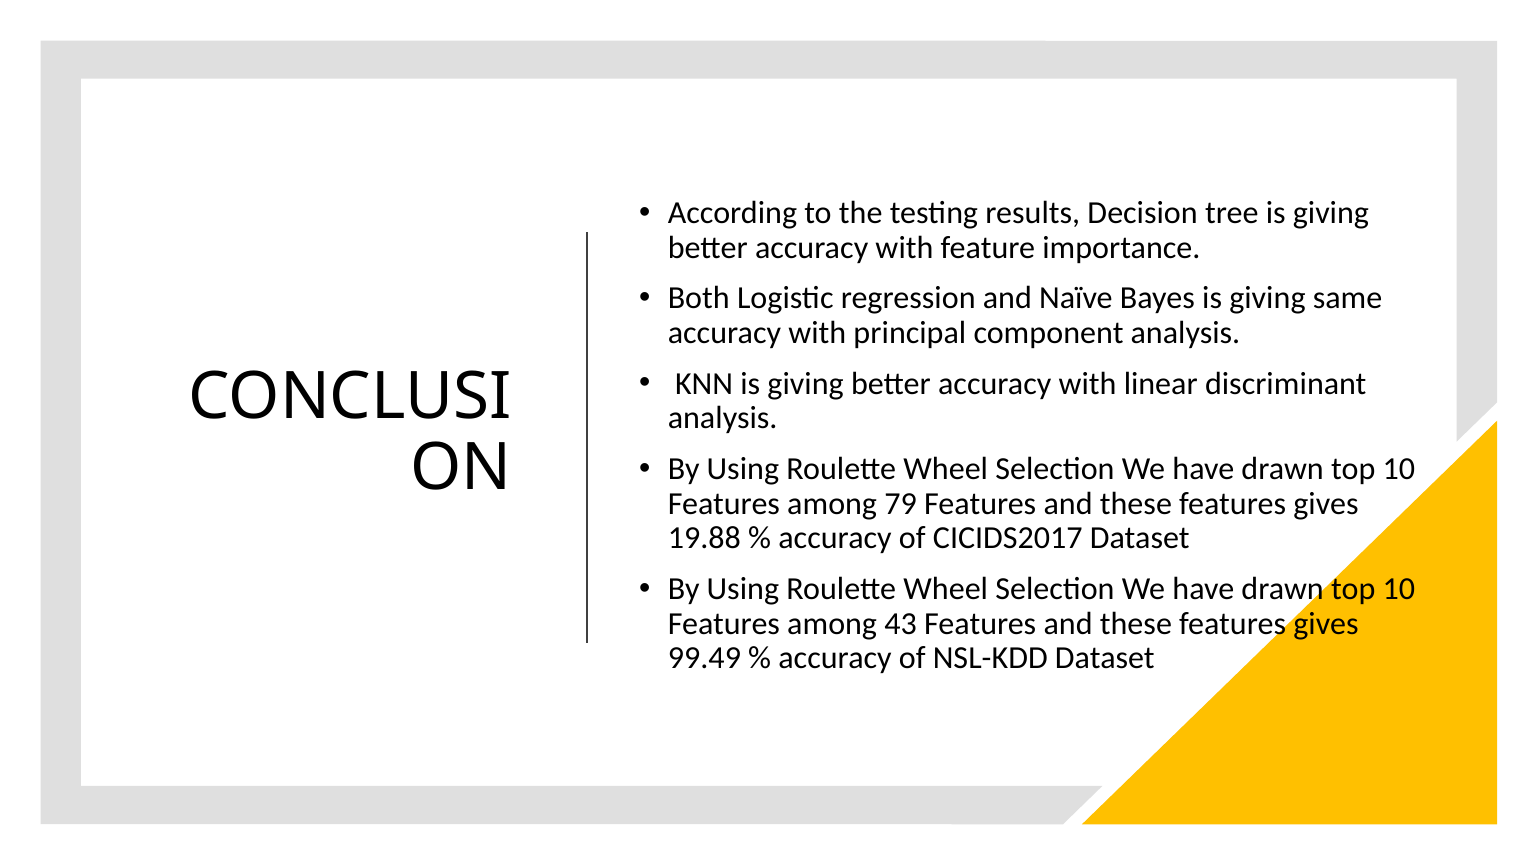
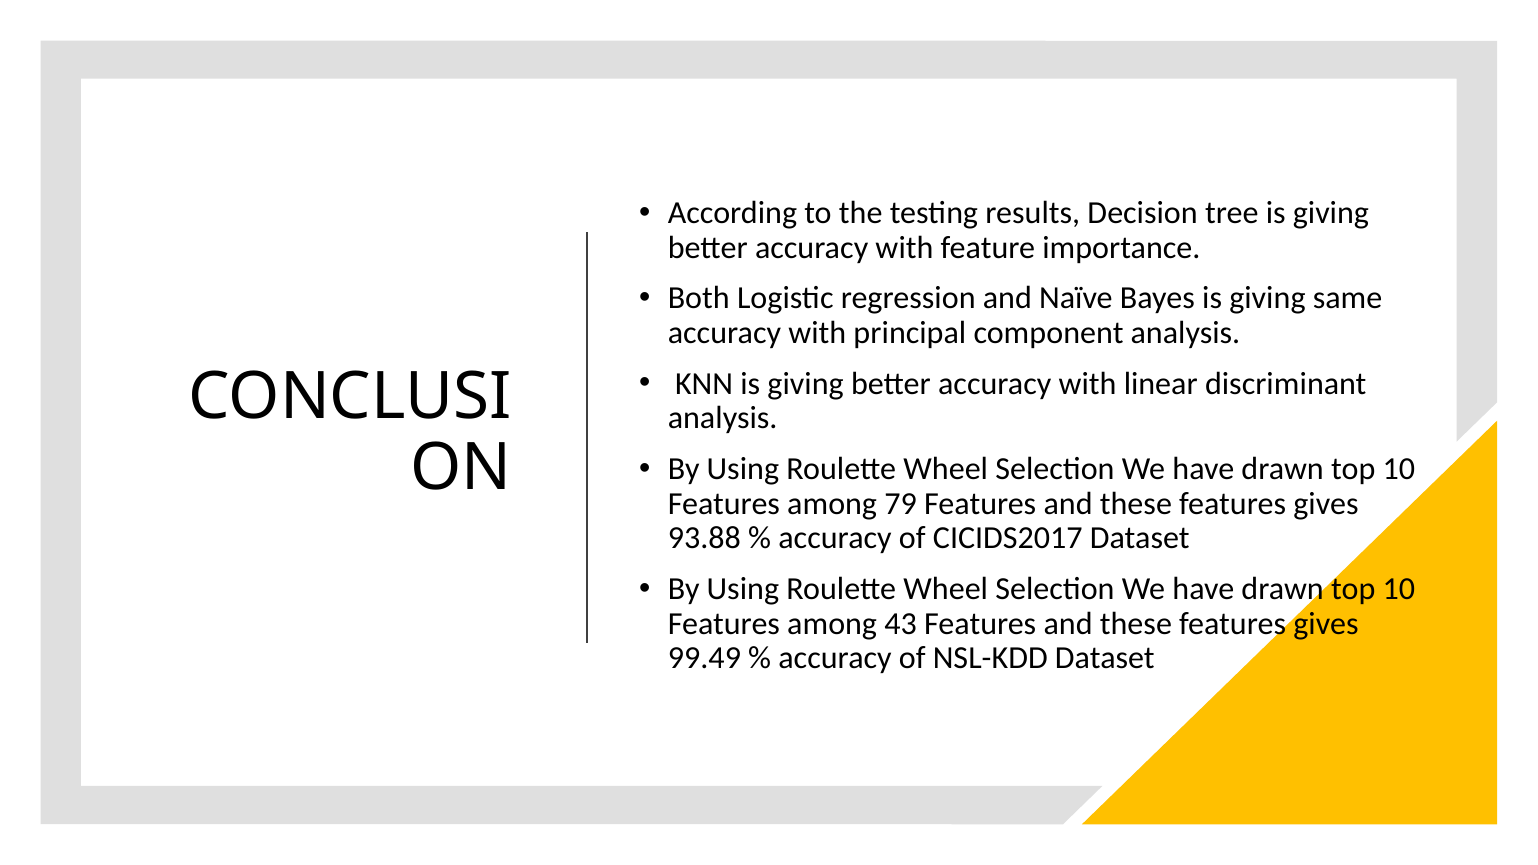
19.88: 19.88 -> 93.88 (704, 538)
